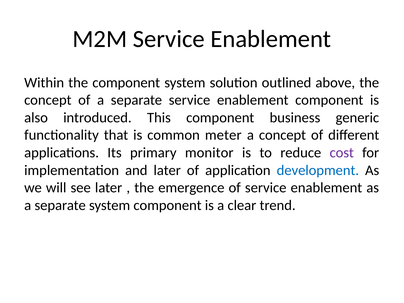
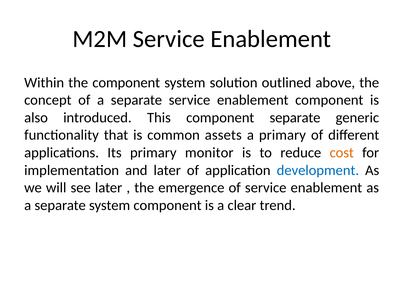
component business: business -> separate (295, 118)
meter: meter -> assets (223, 135)
a concept: concept -> primary (282, 135)
cost colour: purple -> orange (342, 153)
